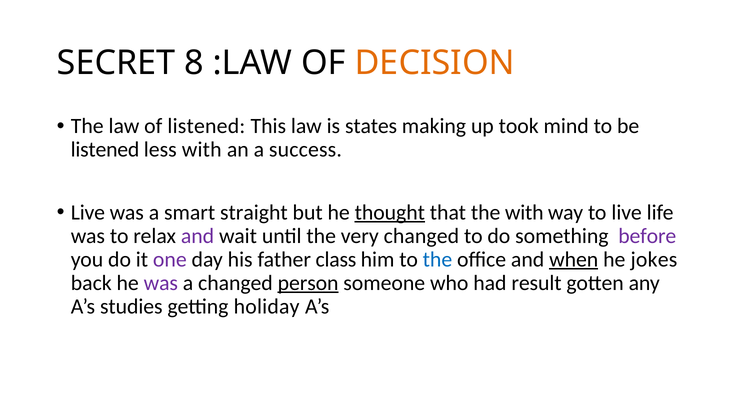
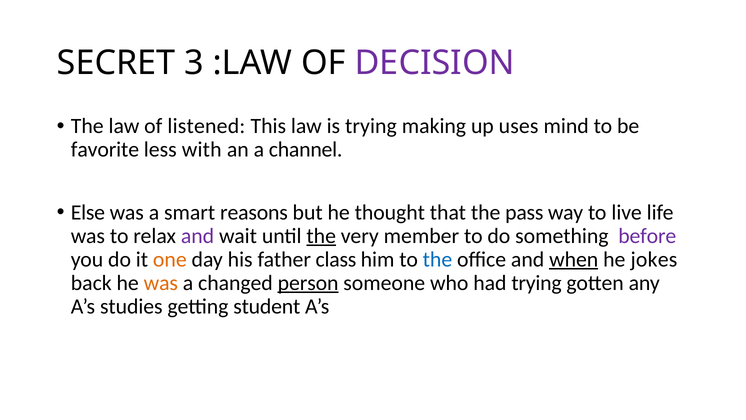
8: 8 -> 3 (194, 63)
DECISION colour: orange -> purple (435, 63)
is states: states -> trying (371, 126)
took: took -> uses (519, 126)
listened: listened -> favorite (105, 150)
success: success -> channel (306, 150)
Live: Live -> Else (88, 212)
straight: straight -> reasons (254, 212)
thought underline: present -> none (390, 212)
the with: with -> pass (524, 212)
the underline: none -> present (321, 236)
very changed: changed -> member (421, 236)
one colour: purple -> orange (170, 259)
was colour: purple -> orange (161, 283)
had result: result -> trying (537, 283)
holiday: holiday -> student (267, 306)
